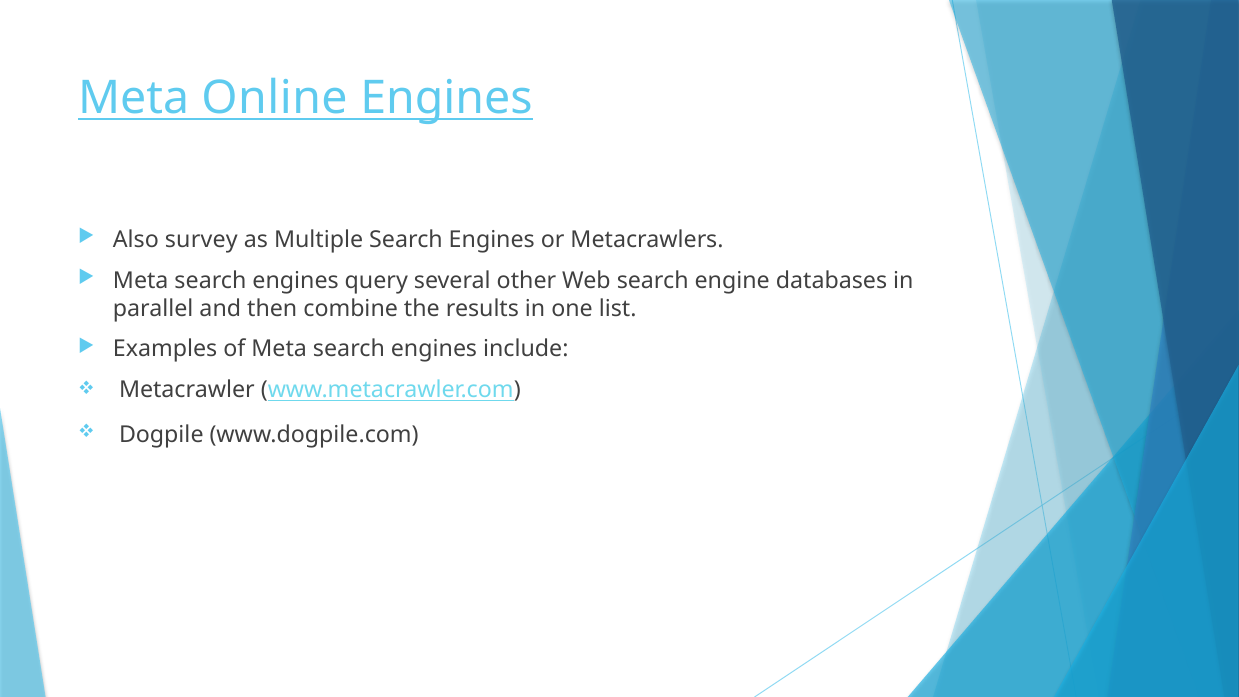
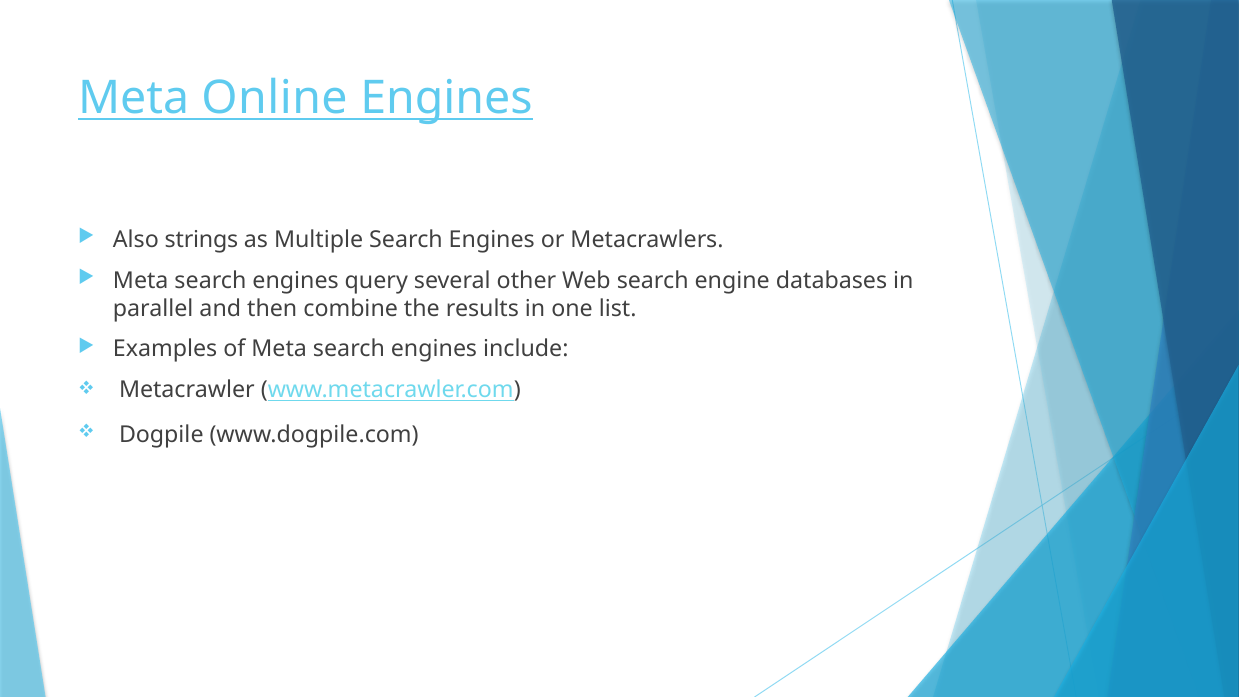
survey: survey -> strings (201, 240)
